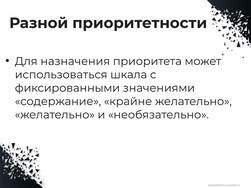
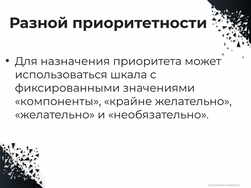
содержание: содержание -> компоненты (58, 102)
